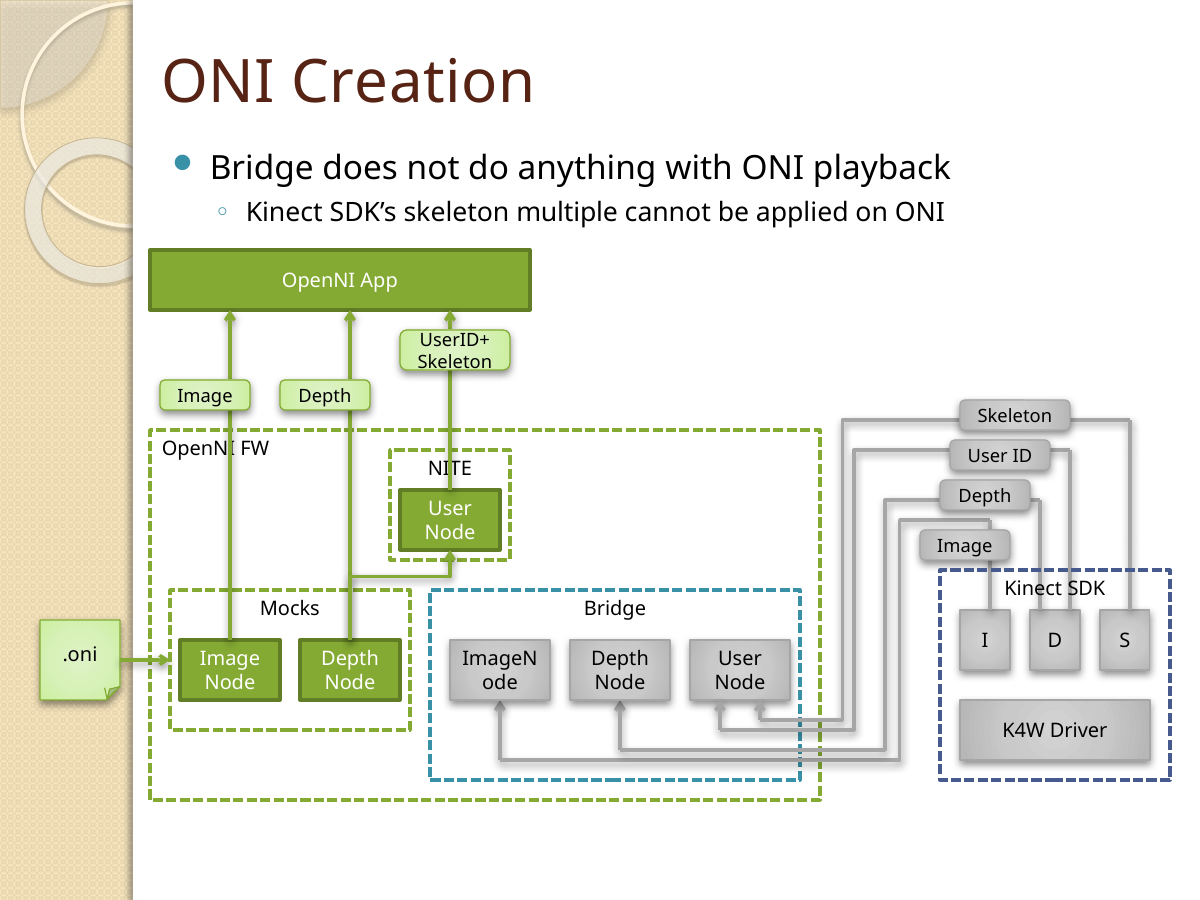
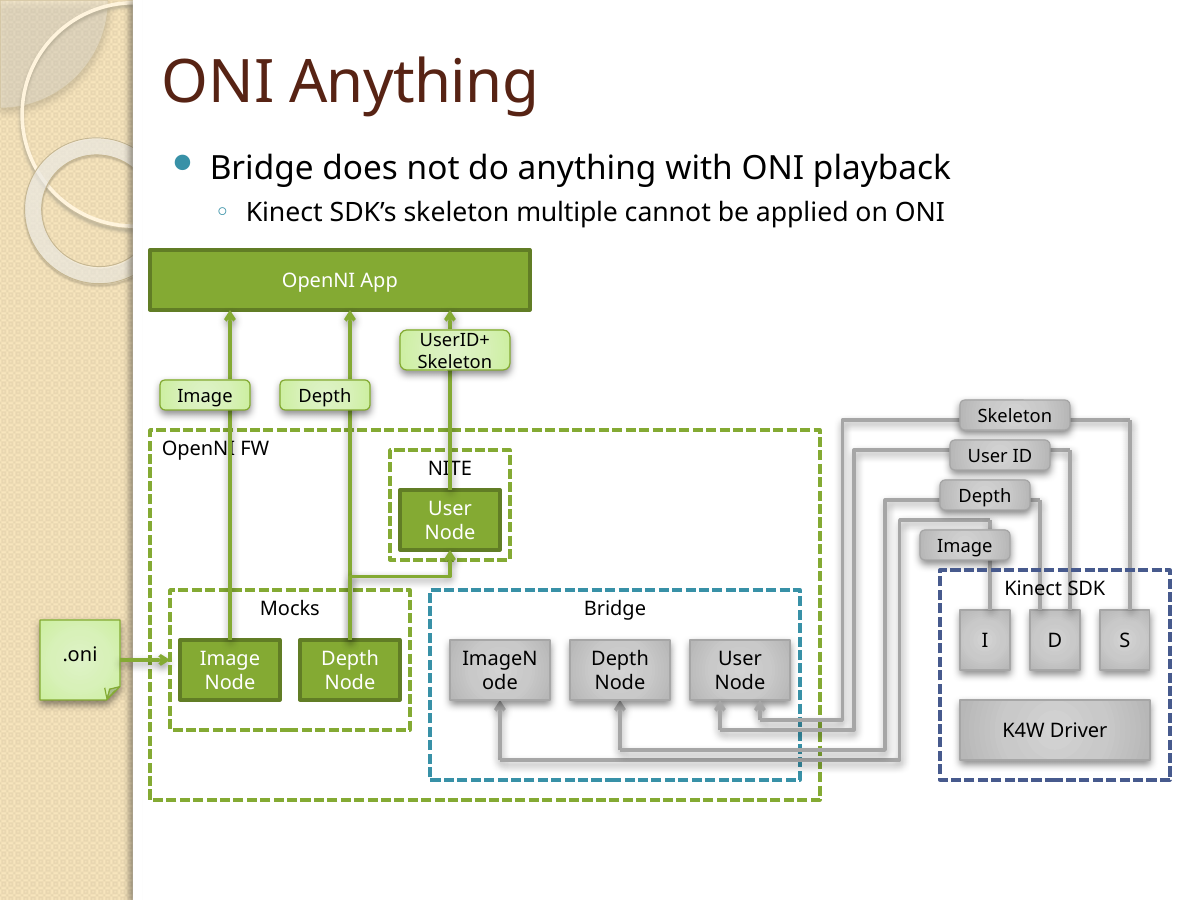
ONI Creation: Creation -> Anything (414, 82)
